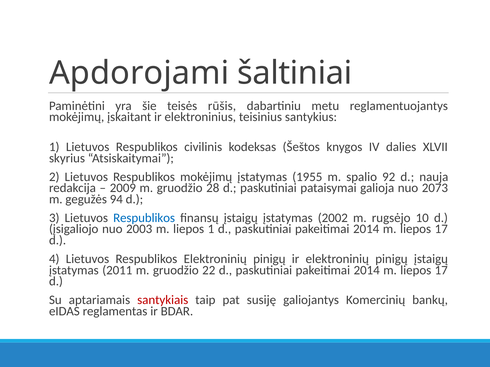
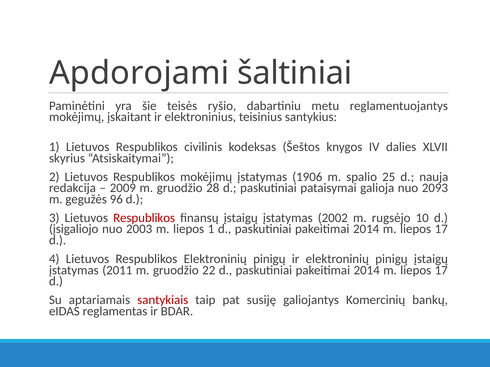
rūšis: rūšis -> ryšio (222, 106)
1955: 1955 -> 1906 (307, 177)
92: 92 -> 25 (389, 177)
2073: 2073 -> 2093 (435, 188)
94: 94 -> 96 (116, 199)
Respublikos colour: blue -> red (144, 218)
